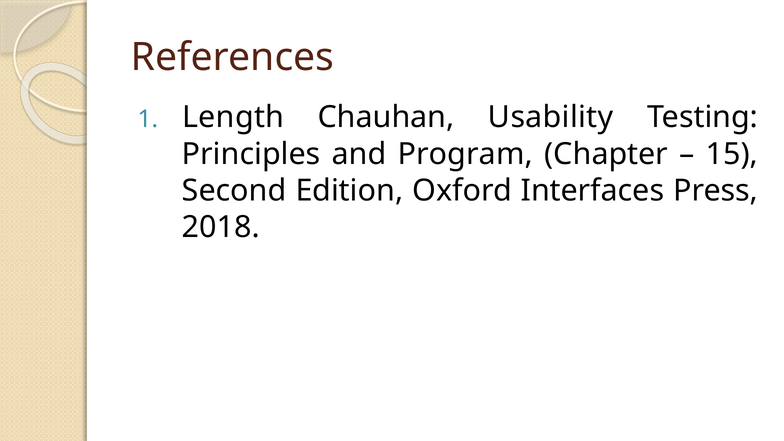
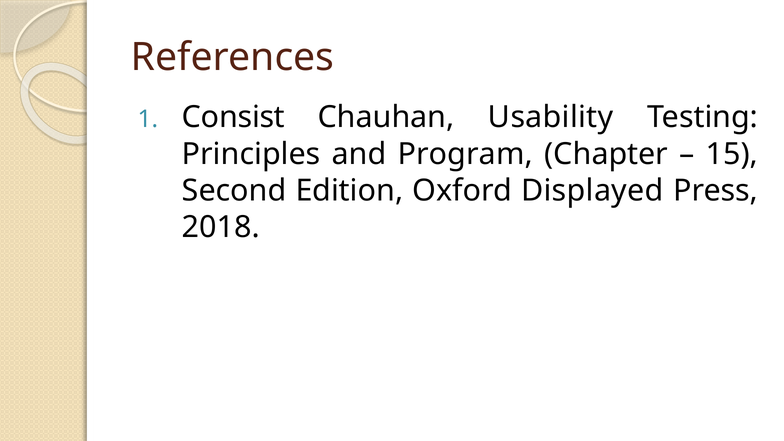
Length: Length -> Consist (233, 117)
Interfaces: Interfaces -> Displayed (592, 191)
